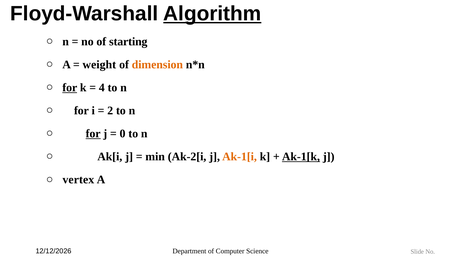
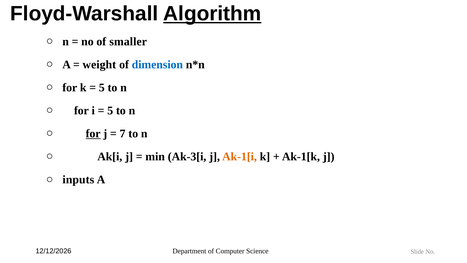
starting: starting -> smaller (128, 41)
dimension colour: orange -> blue (157, 64)
for underline: present -> none (70, 87)
4: 4 -> 5 (102, 87)
2: 2 -> 5 (110, 110)
0: 0 -> 7 (123, 133)
Ak-2[i: Ak-2[i -> Ak-3[i (187, 156)
Ak-1[k underline: present -> none (301, 156)
vertex: vertex -> inputs (78, 179)
